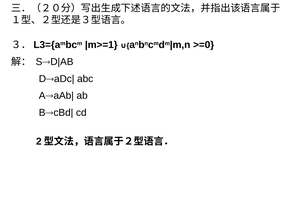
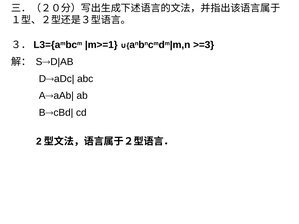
>=0: >=0 -> >=3 (204, 45)
